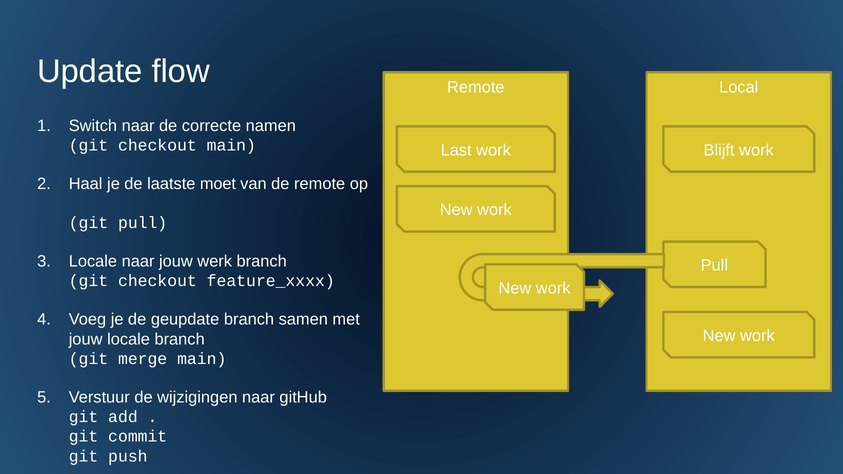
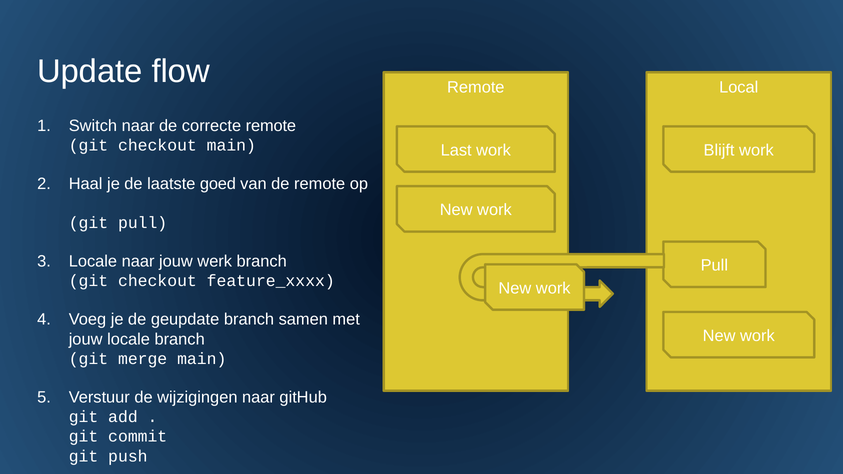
correcte namen: namen -> remote (271, 126)
moet: moet -> goed (218, 184)
